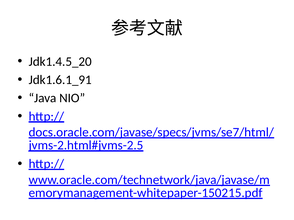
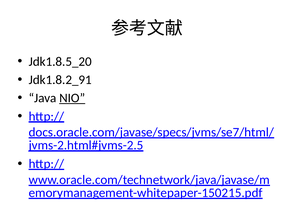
Jdk1.4.5_20: Jdk1.4.5_20 -> Jdk1.8.5_20 (60, 62)
Jdk1.6.1_91: Jdk1.6.1_91 -> Jdk1.8.2_91 (60, 80)
NIO underline: none -> present (72, 98)
